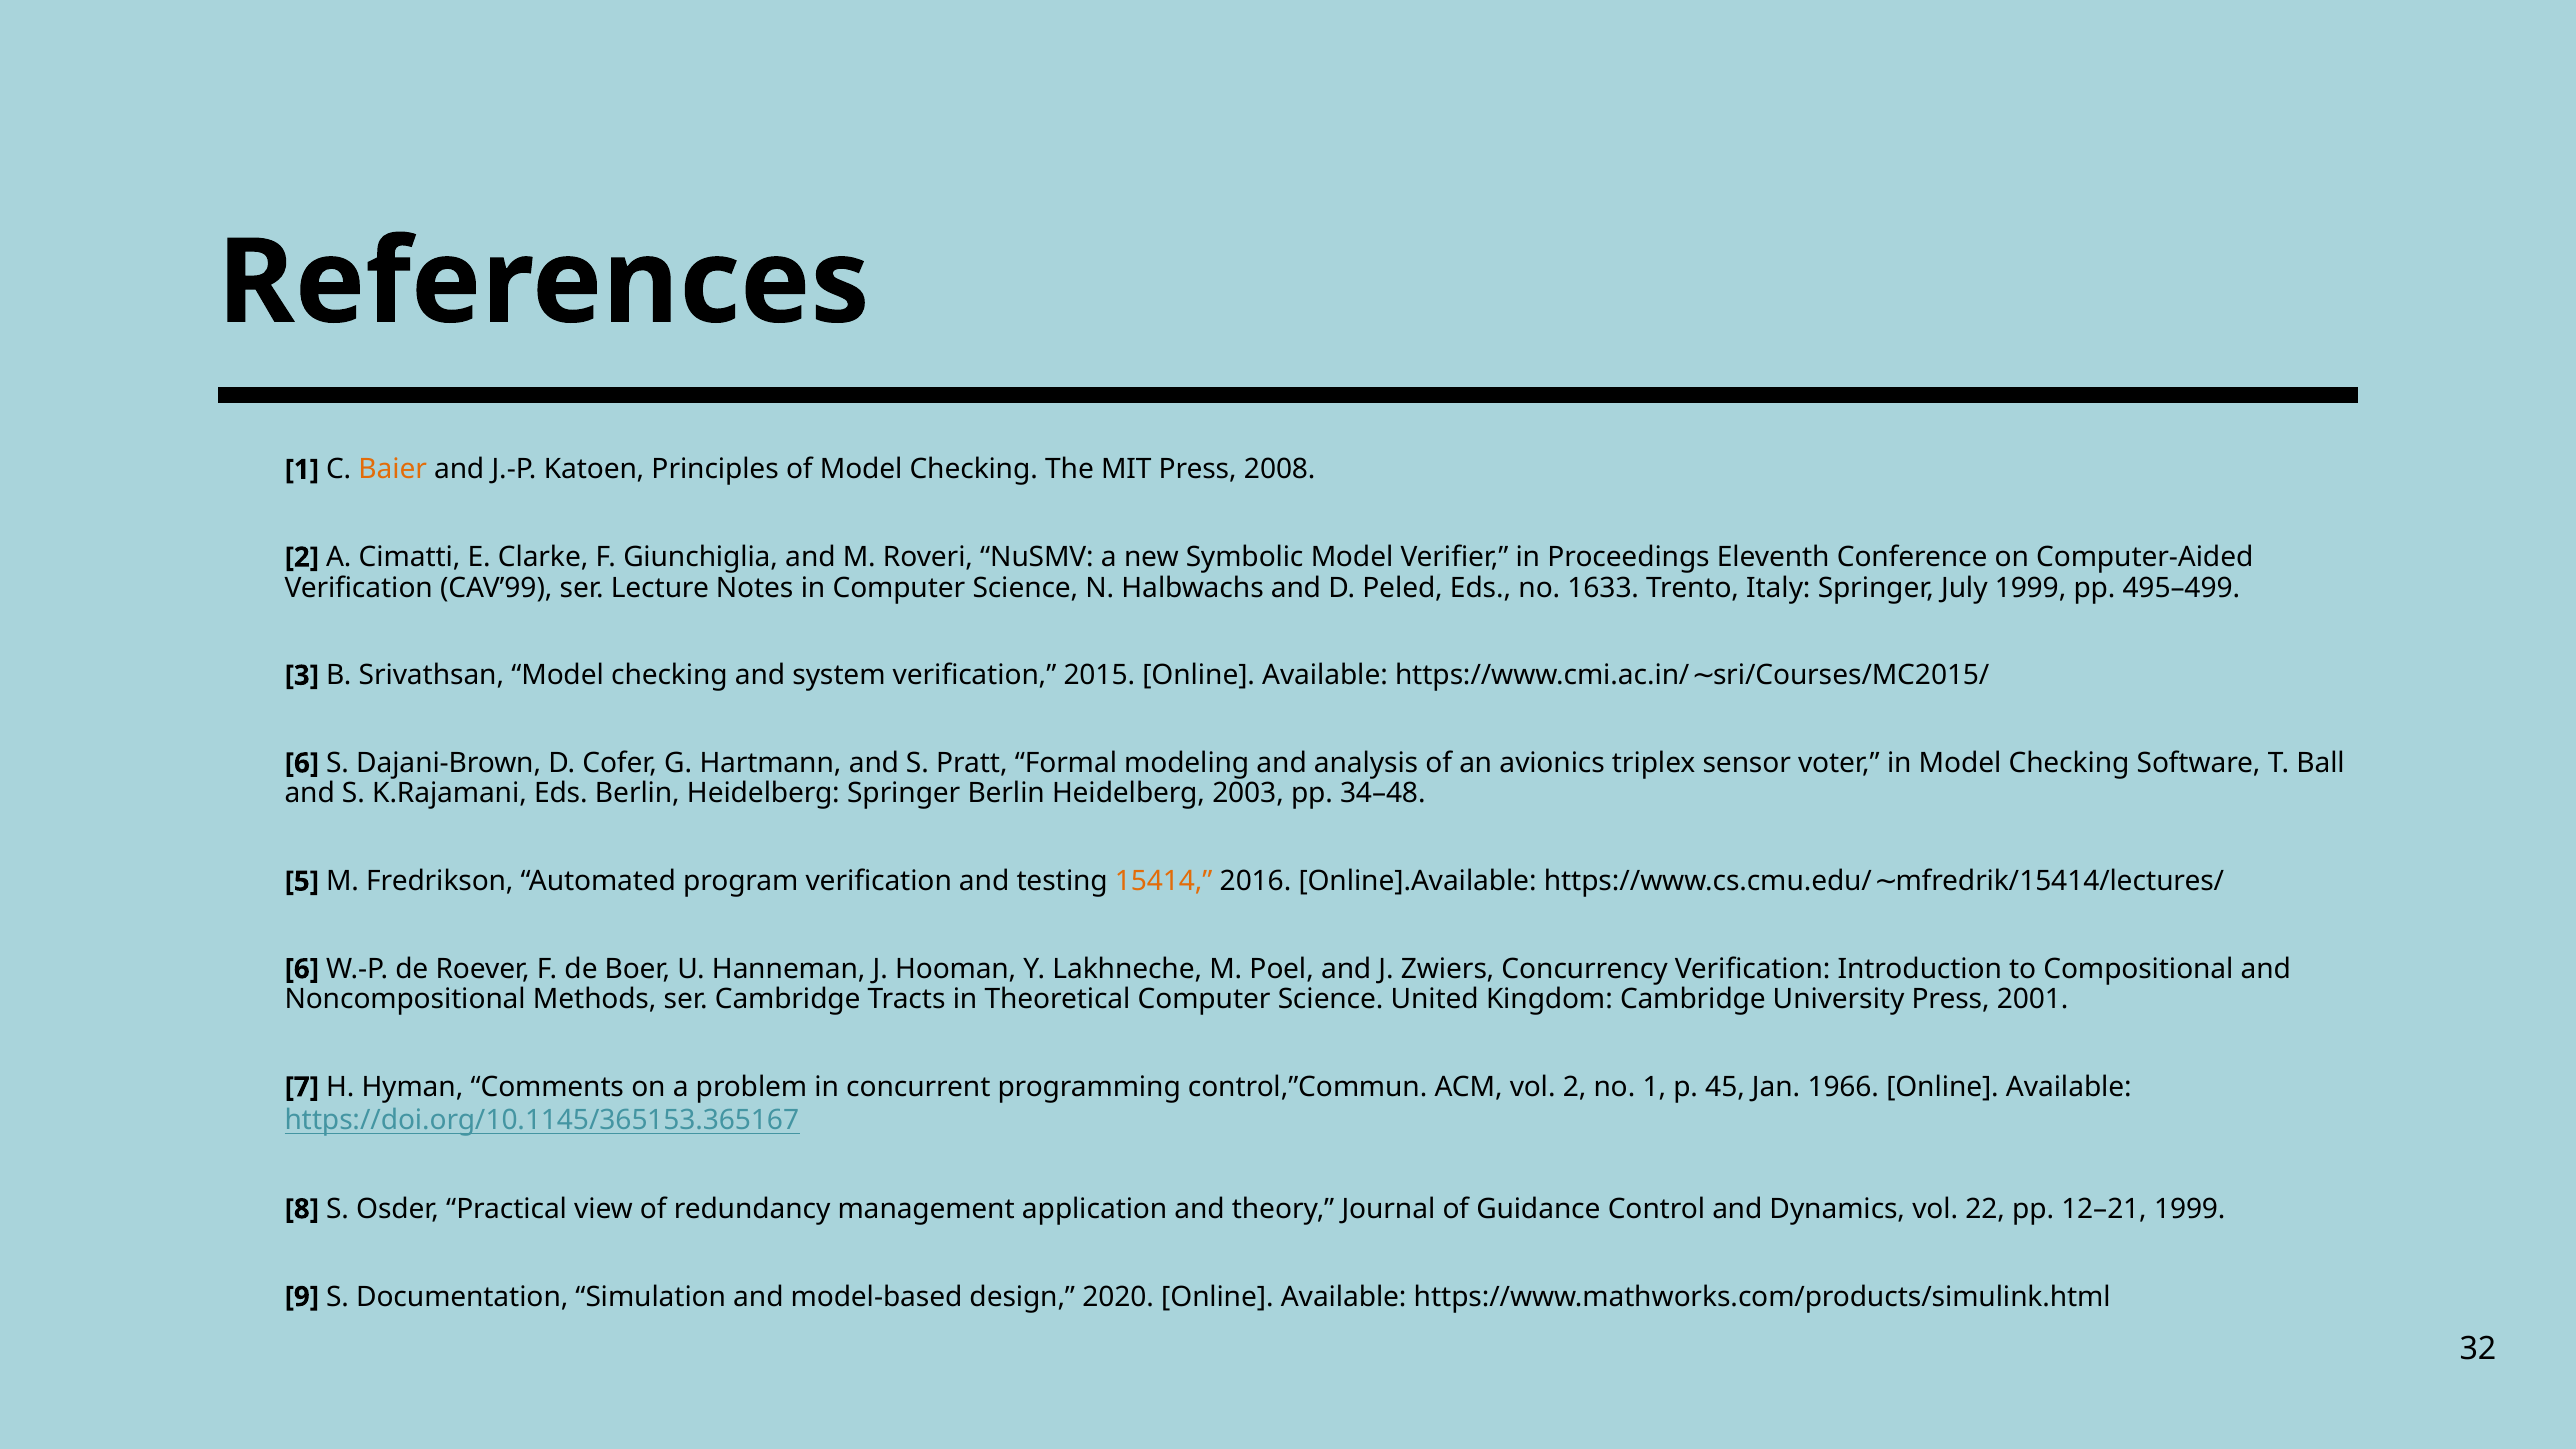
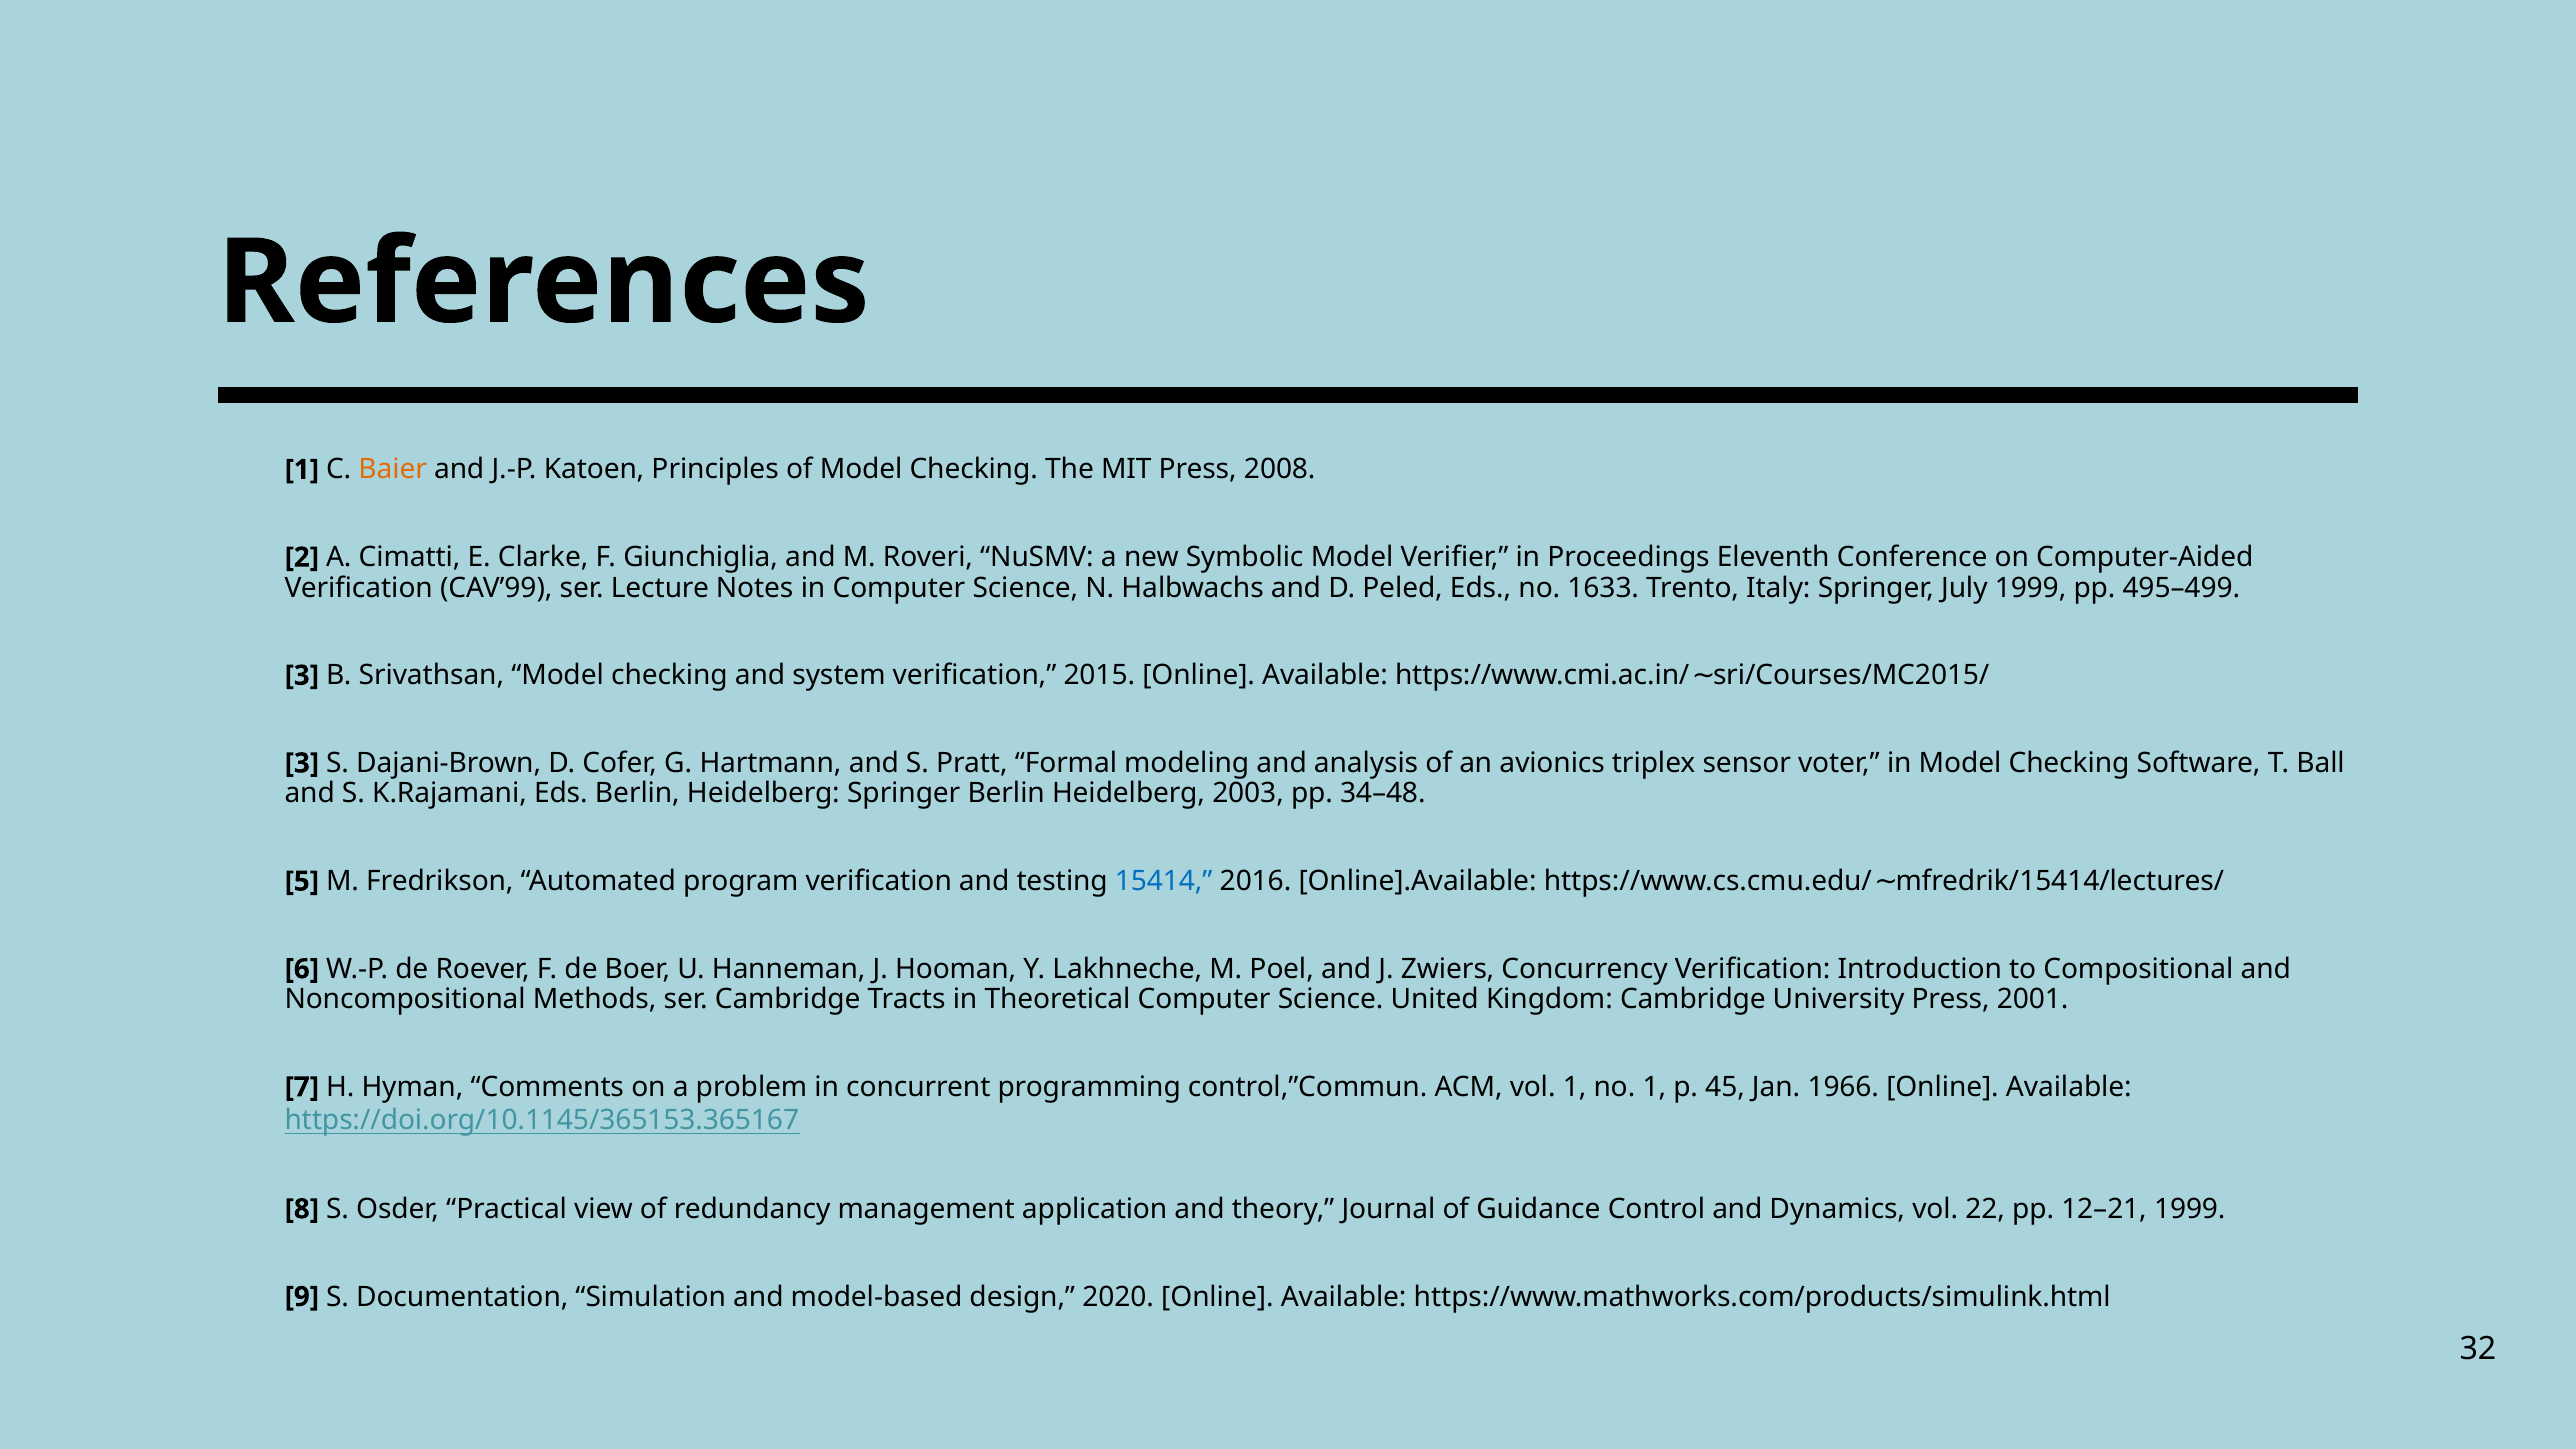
6: 6 -> 3 (302, 763)
15414 colour: orange -> blue (1164, 881)
vol 2: 2 -> 1 (1575, 1087)
